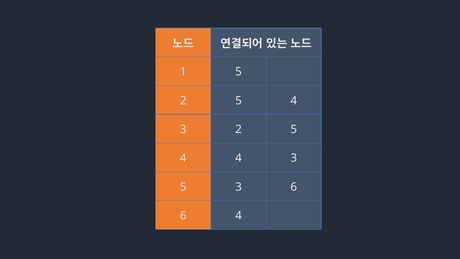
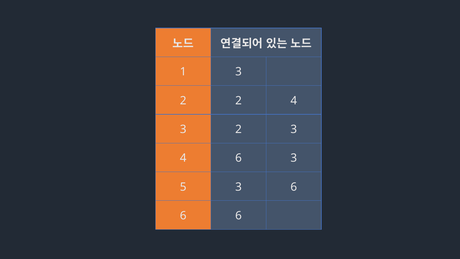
1 5: 5 -> 3 (238, 72)
5: 5 -> 2 (238, 100)
3 2 5: 5 -> 3 (294, 129)
4 4: 4 -> 6 (238, 158)
4: 4 -> 6 (238, 215)
